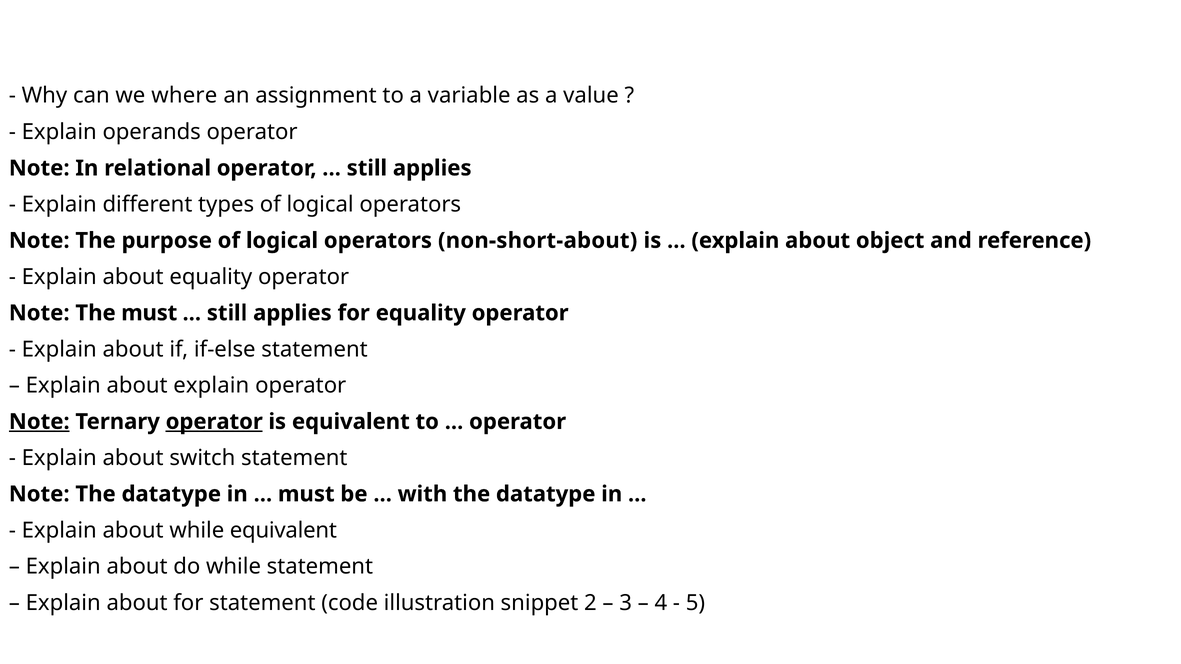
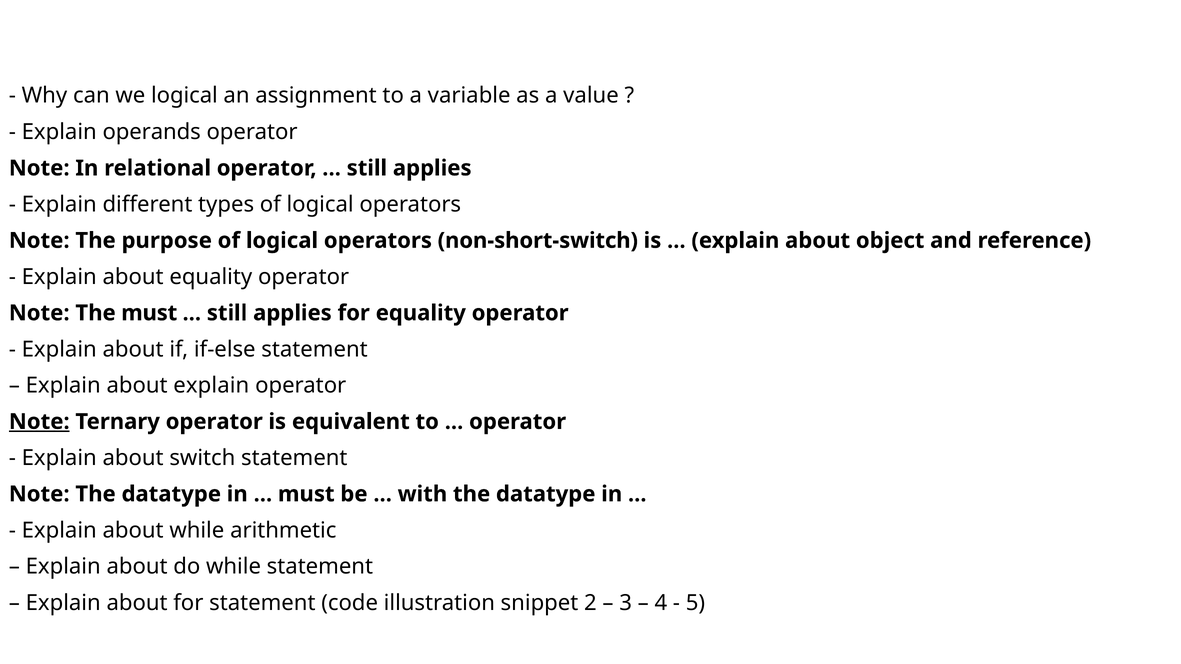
we where: where -> logical (184, 96)
non-short-about: non-short-about -> non-short-switch (538, 241)
operator underline: present -> none (214, 422)
while equivalent: equivalent -> arithmetic (283, 531)
